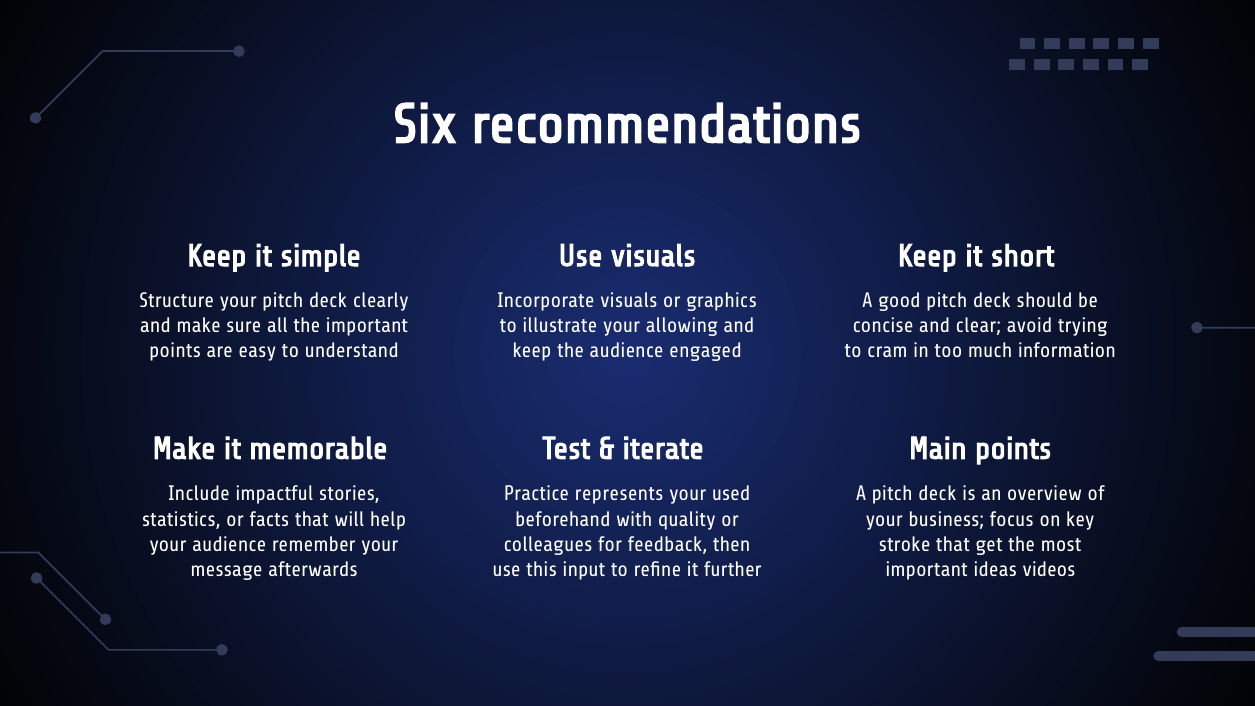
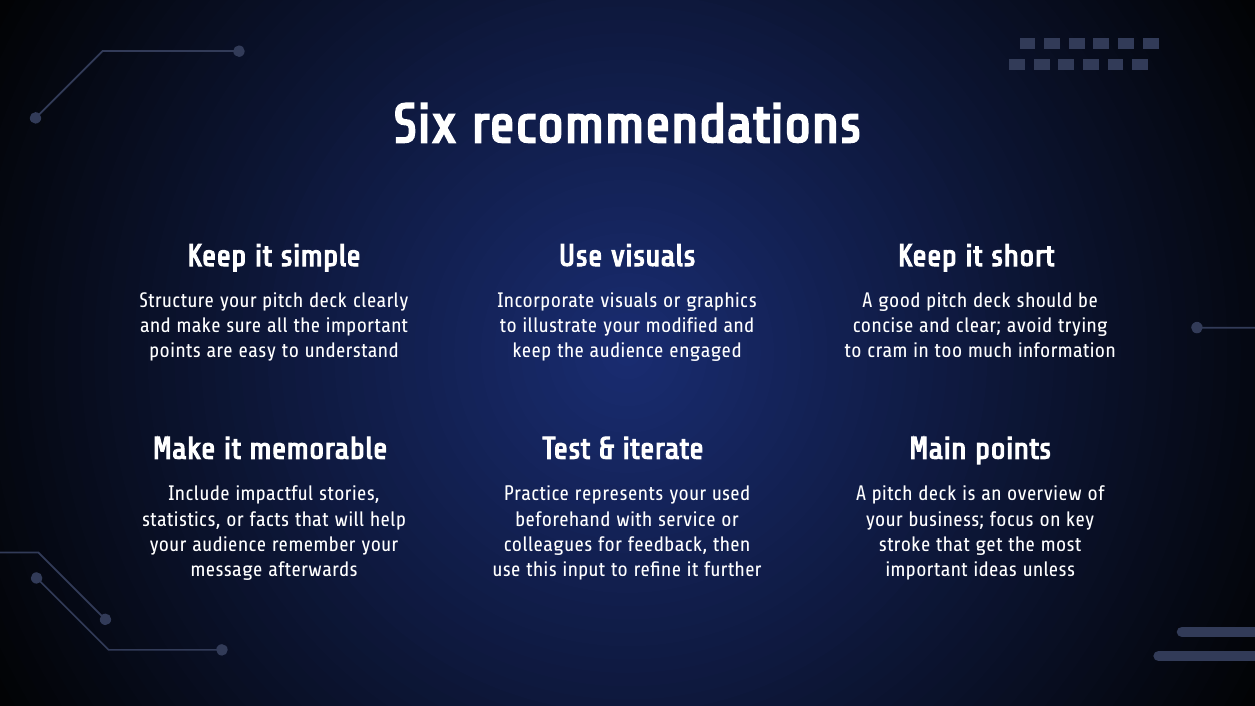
allowing: allowing -> modified (682, 326)
quality: quality -> service (687, 519)
videos: videos -> unless (1049, 569)
